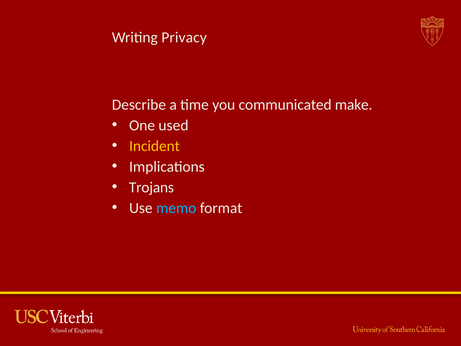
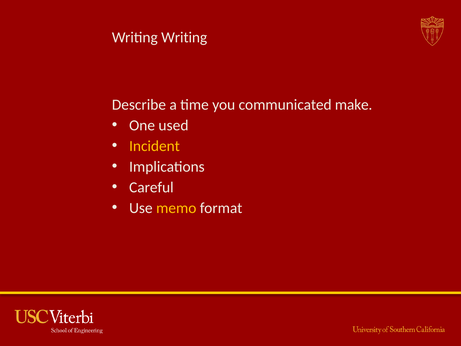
Writing Privacy: Privacy -> Writing (184, 37)
Trojans: Trojans -> Careful (151, 187)
memo colour: light blue -> yellow (176, 208)
